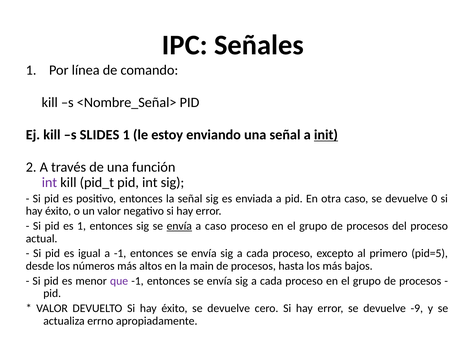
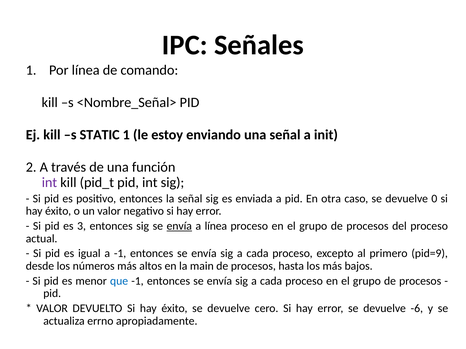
SLIDES: SLIDES -> STATIC (100, 135)
init underline: present -> none (326, 135)
es 1: 1 -> 3 (82, 226)
a caso: caso -> línea (216, 226)
pid=5: pid=5 -> pid=9 (430, 254)
que colour: purple -> blue (119, 281)
-9: -9 -> -6 (417, 309)
